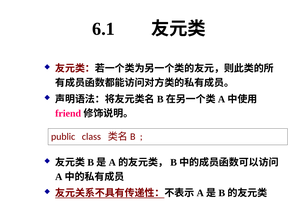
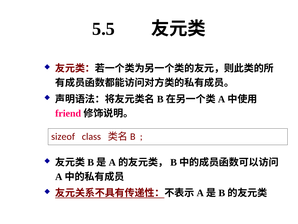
6.1: 6.1 -> 5.5 (104, 29)
public: public -> sizeof (63, 136)
